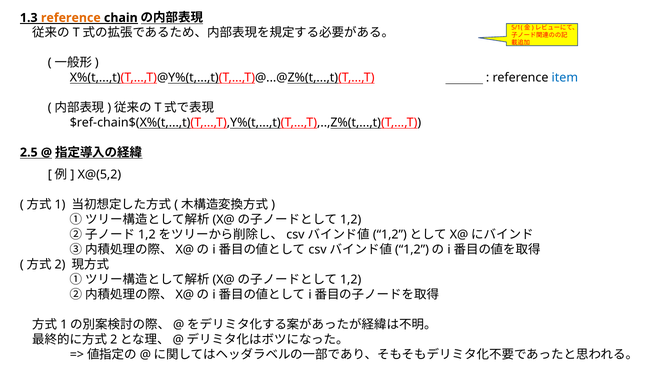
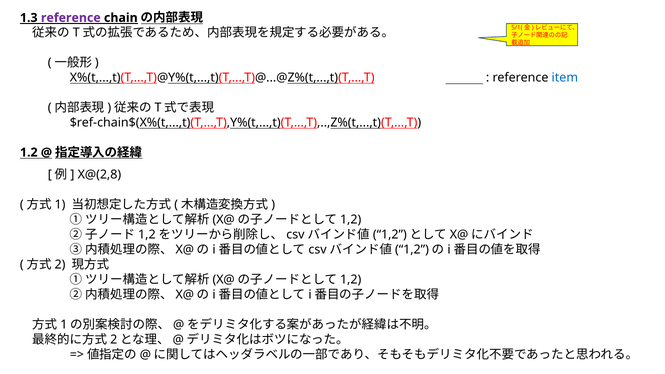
reference colour: orange -> purple (71, 18)
2.5: 2.5 -> 1.2 (29, 152)
X@(5,2: X@(5,2 -> X@(2,8 (99, 175)
